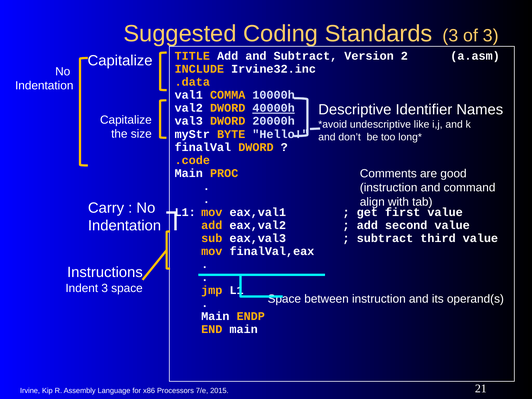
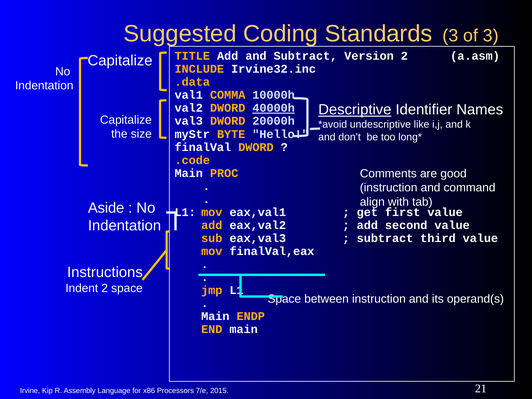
Descriptive underline: none -> present (355, 110)
Carry: Carry -> Aside (106, 208)
Indent 3: 3 -> 2 (105, 288)
